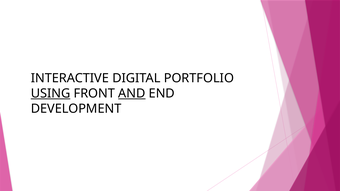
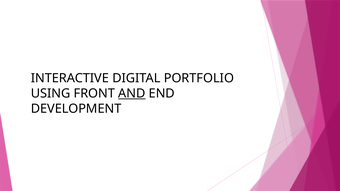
USING underline: present -> none (51, 93)
